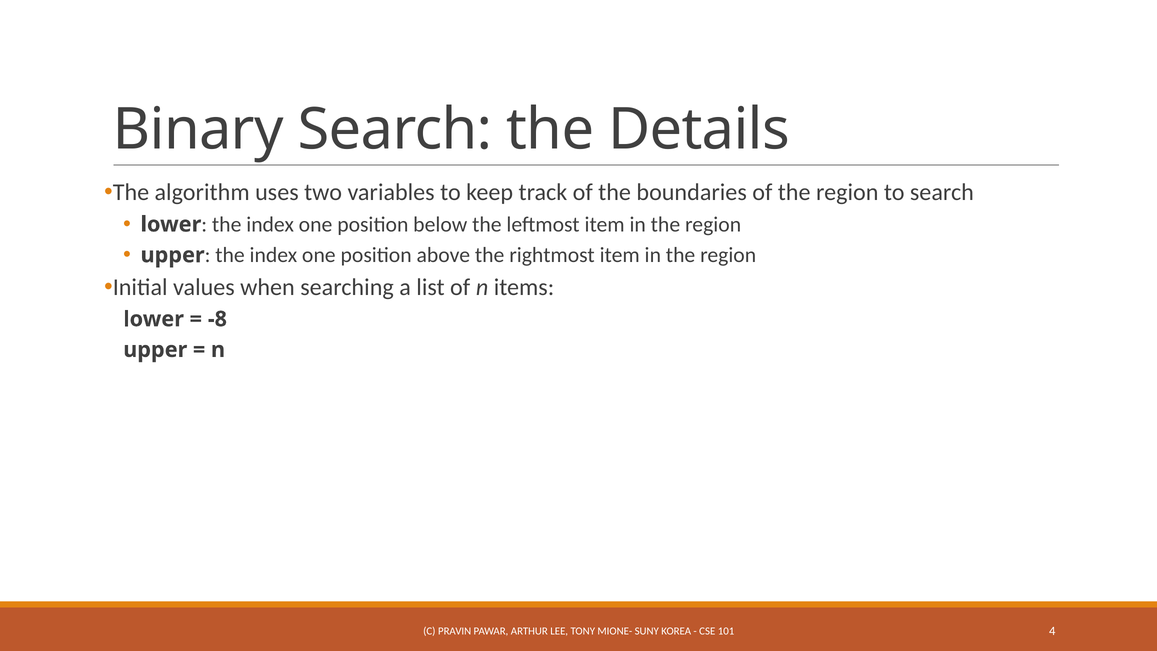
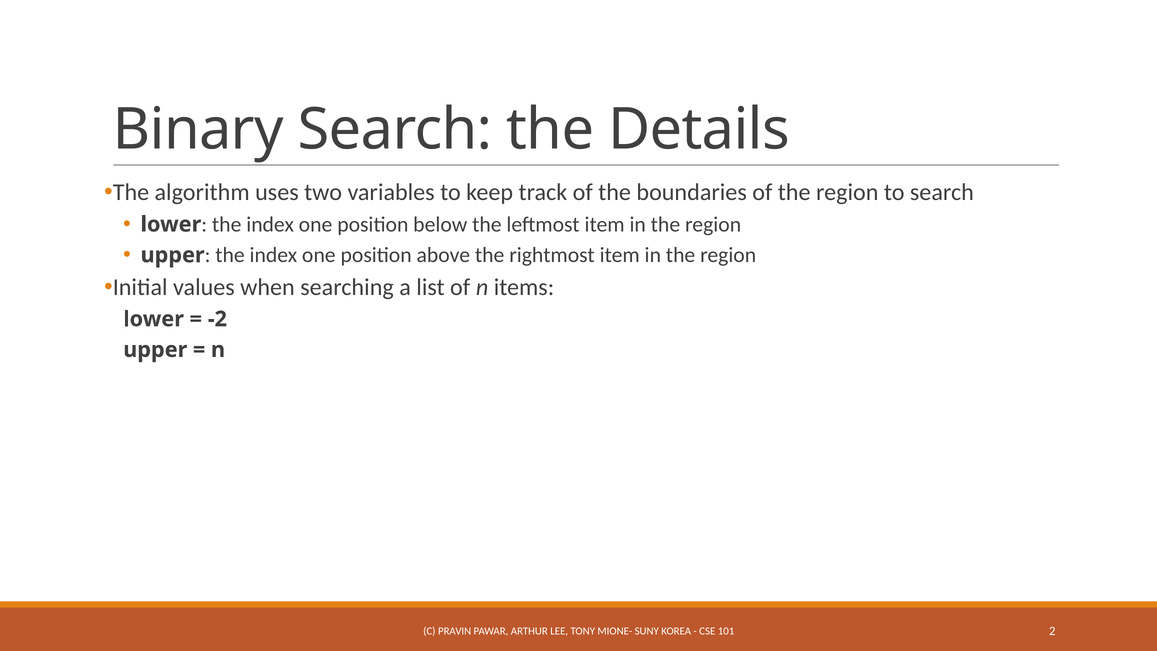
-8: -8 -> -2 (217, 319)
4: 4 -> 2 (1052, 631)
